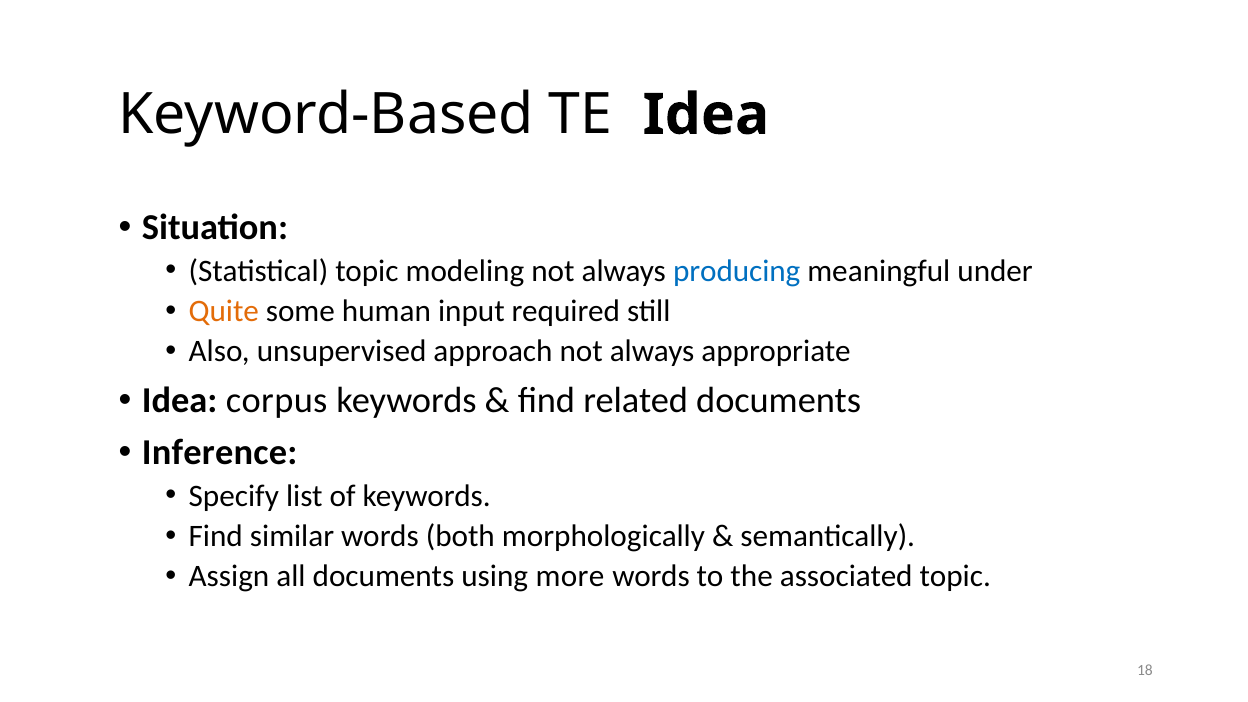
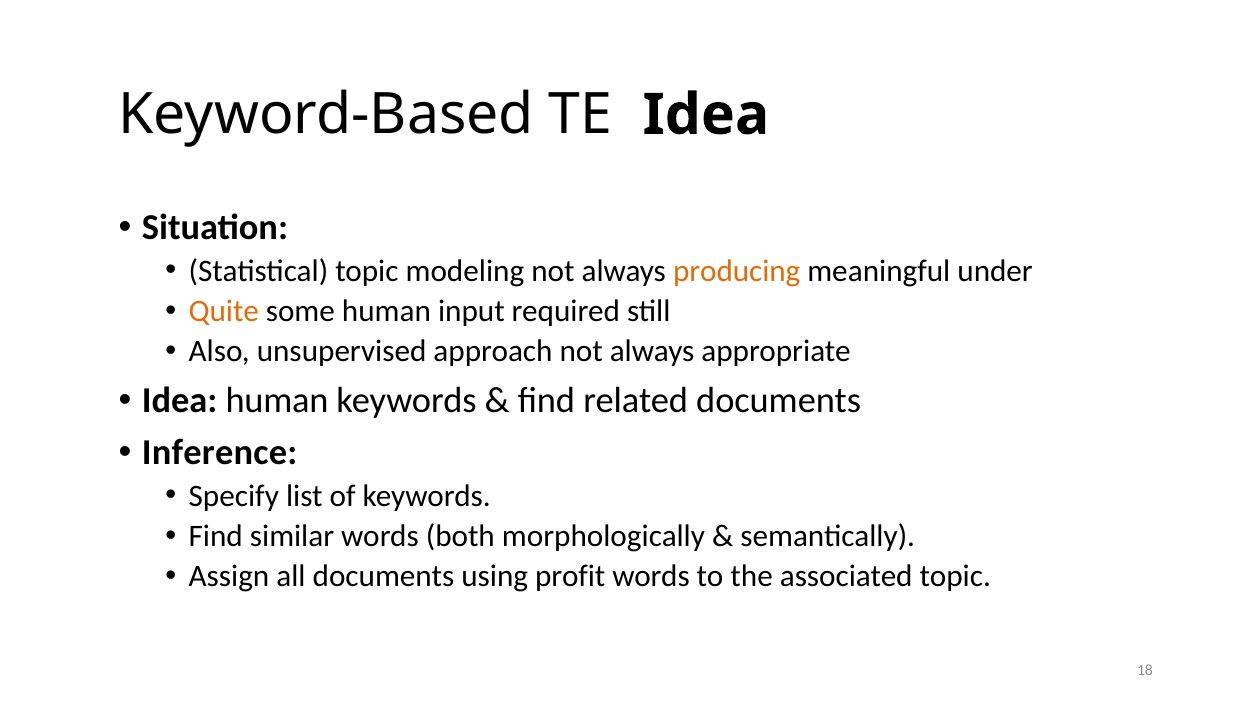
producing colour: blue -> orange (737, 271)
Idea corpus: corpus -> human (277, 401)
more: more -> profit (570, 576)
